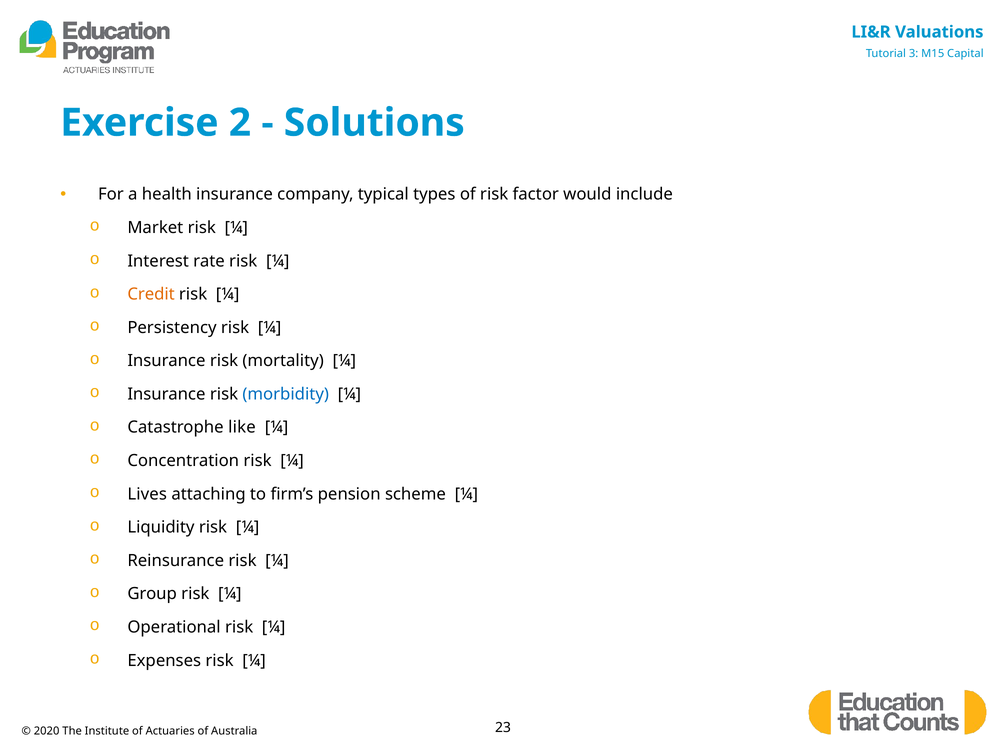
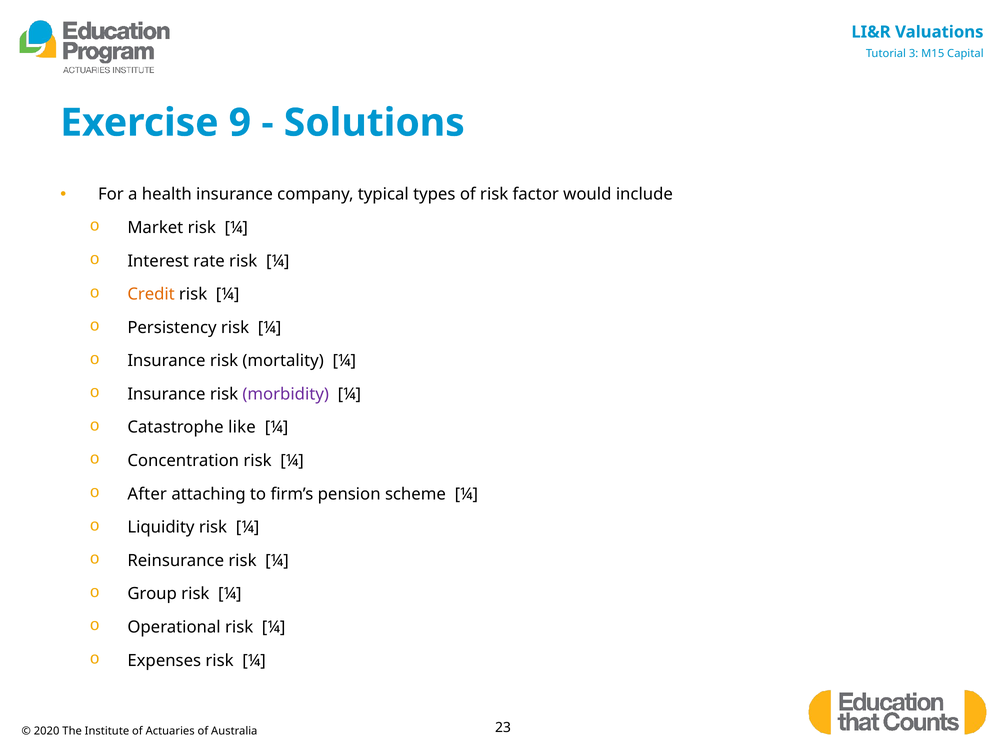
2: 2 -> 9 (240, 123)
morbidity colour: blue -> purple (286, 394)
Lives: Lives -> After (147, 494)
